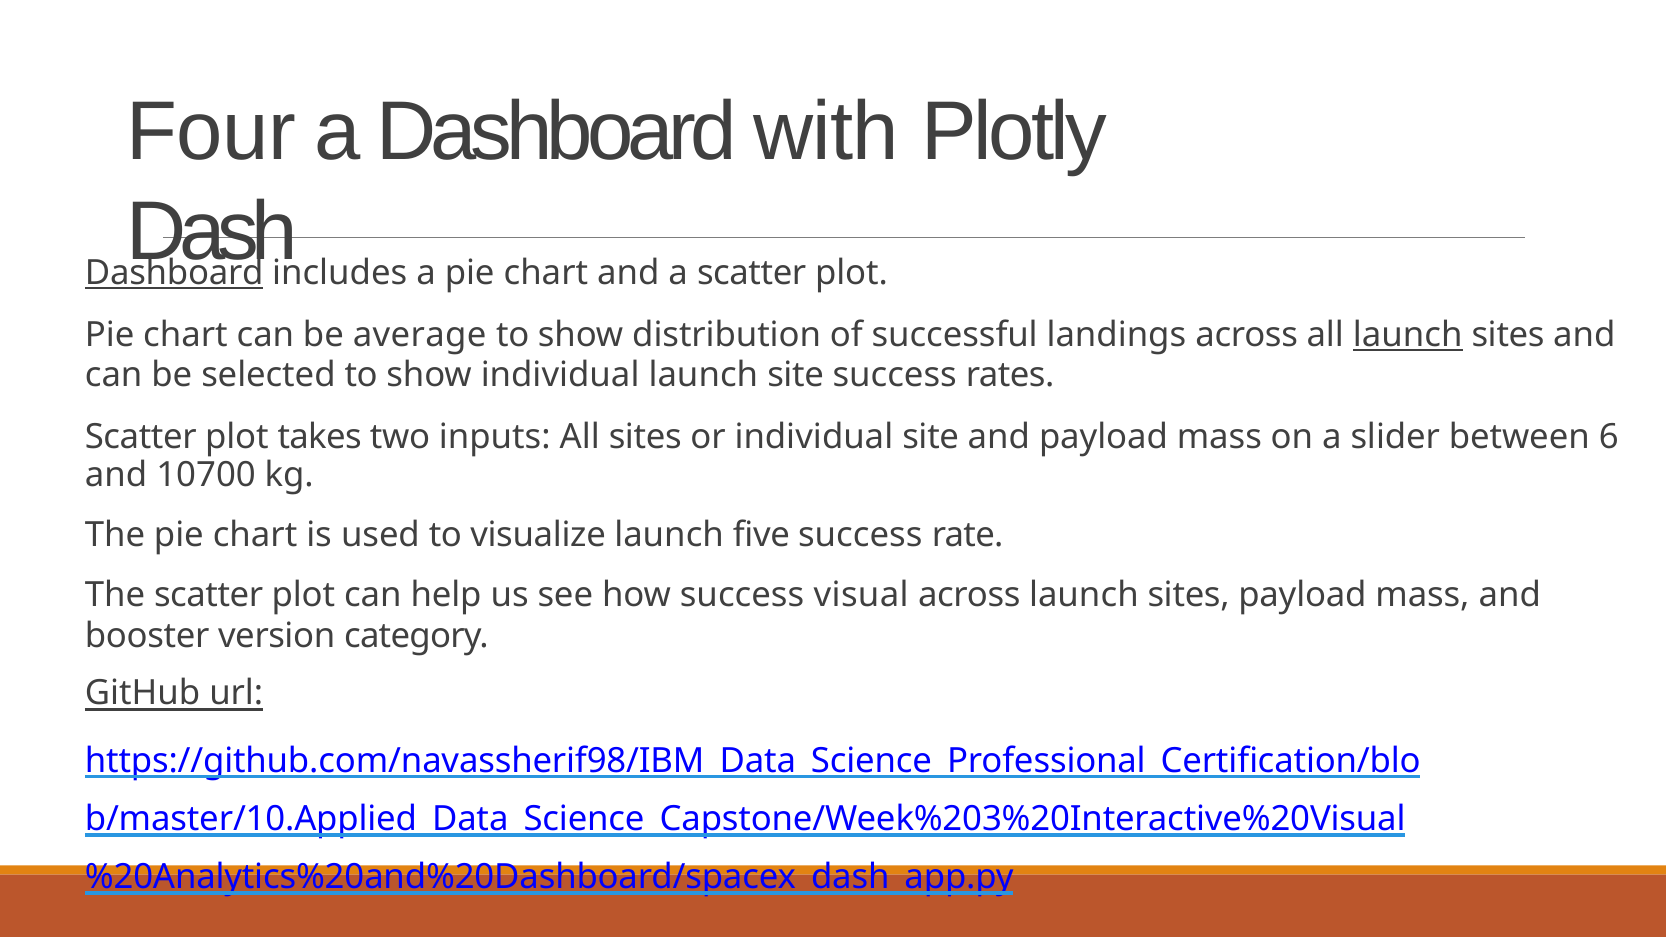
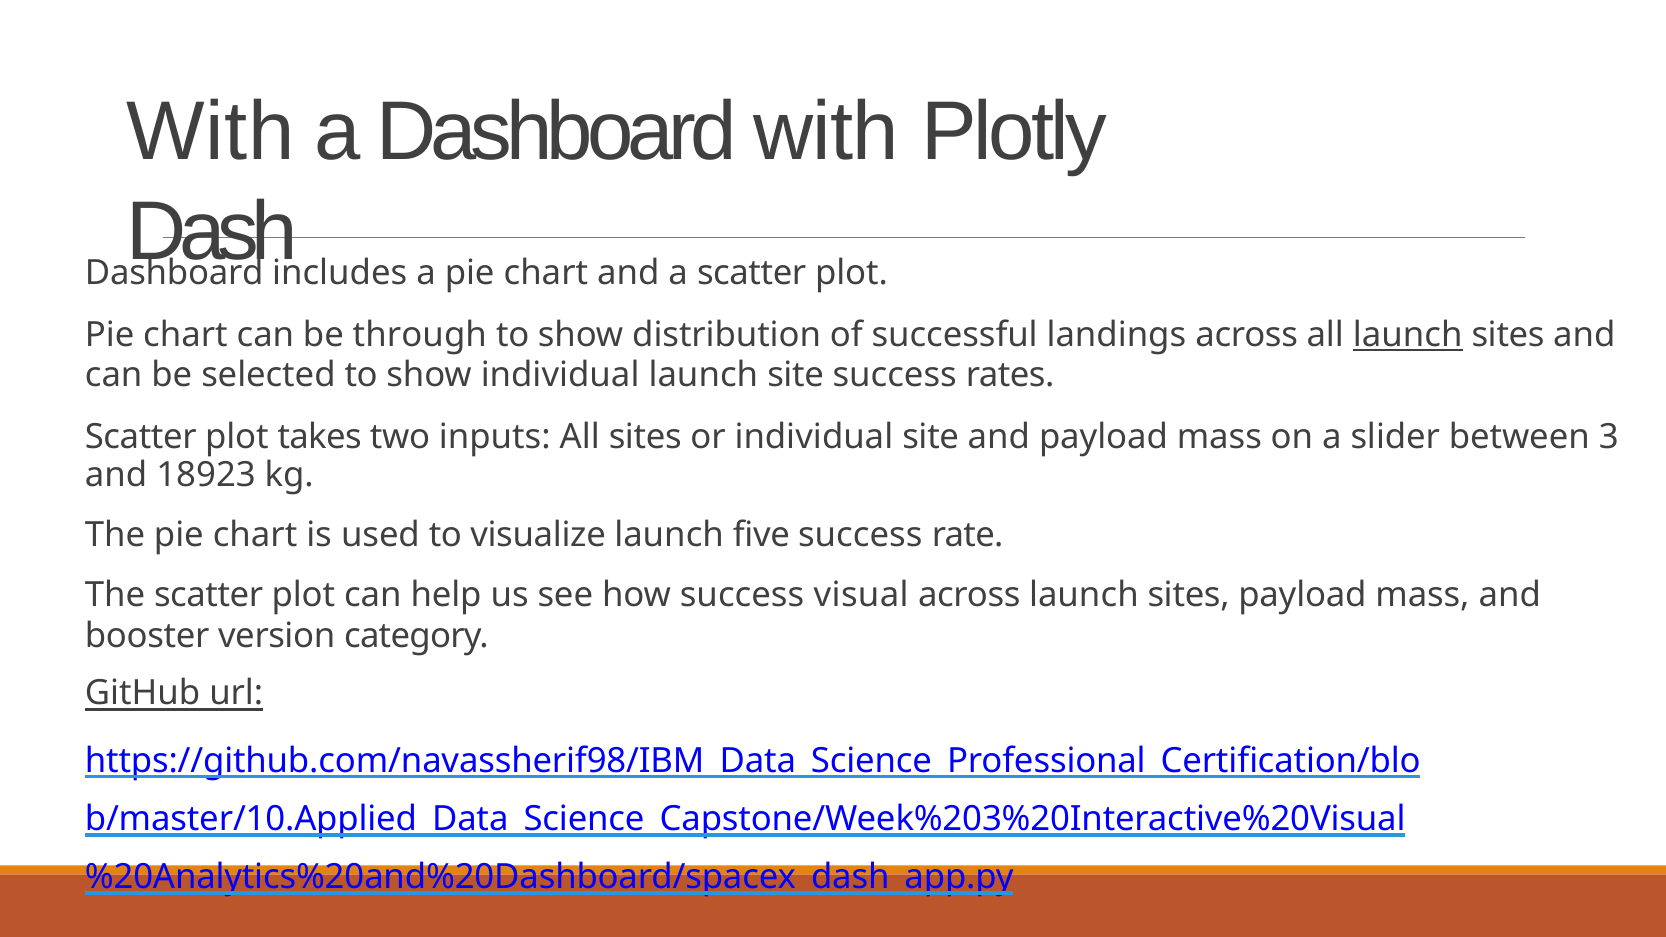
Four: Four -> With (211, 132)
Dashboard underline: present -> none (174, 273)
average: average -> through (420, 335)
6: 6 -> 3 (1609, 437)
10700: 10700 -> 18923 (206, 475)
